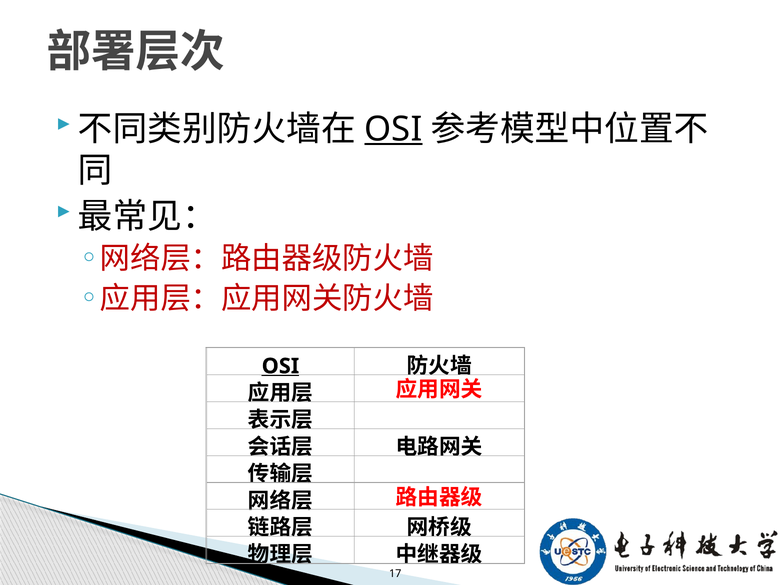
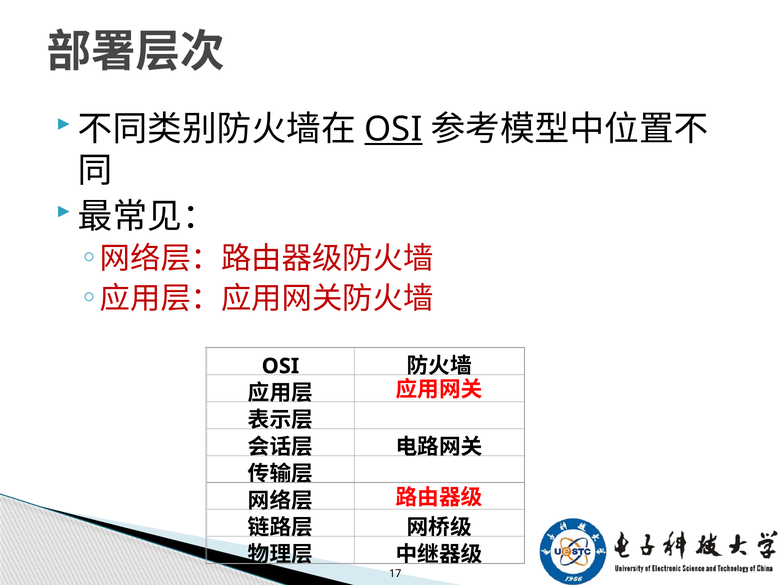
OSI underline: present -> none (280, 367)
